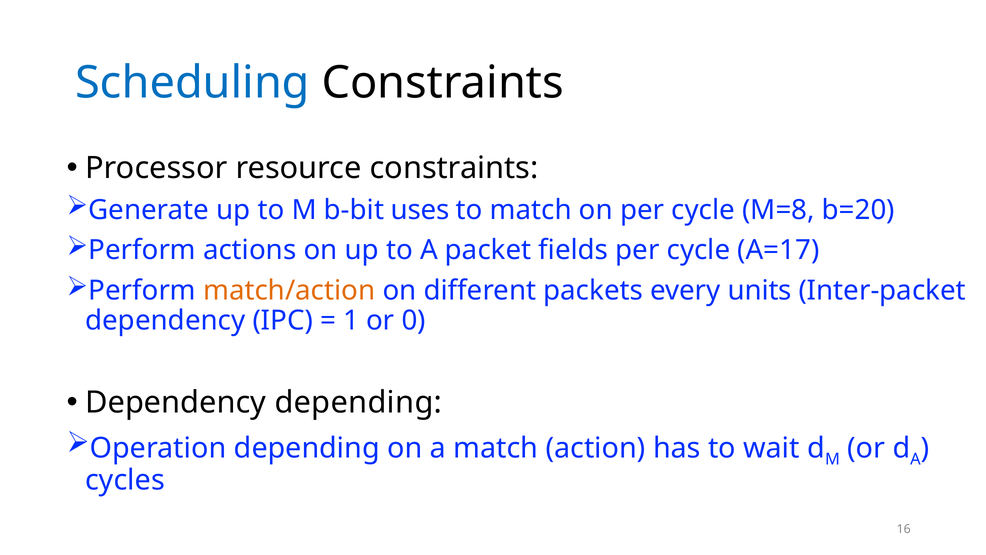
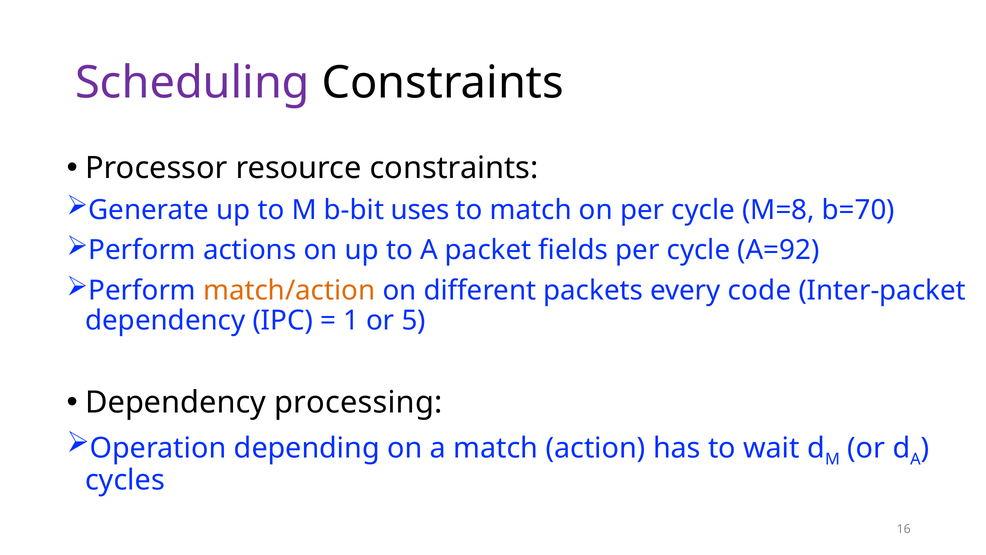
Scheduling colour: blue -> purple (192, 83)
b=20: b=20 -> b=70 (858, 210)
A=17: A=17 -> A=92 (778, 250)
units: units -> code (759, 290)
0: 0 -> 5 (414, 320)
Dependency depending: depending -> processing (358, 402)
